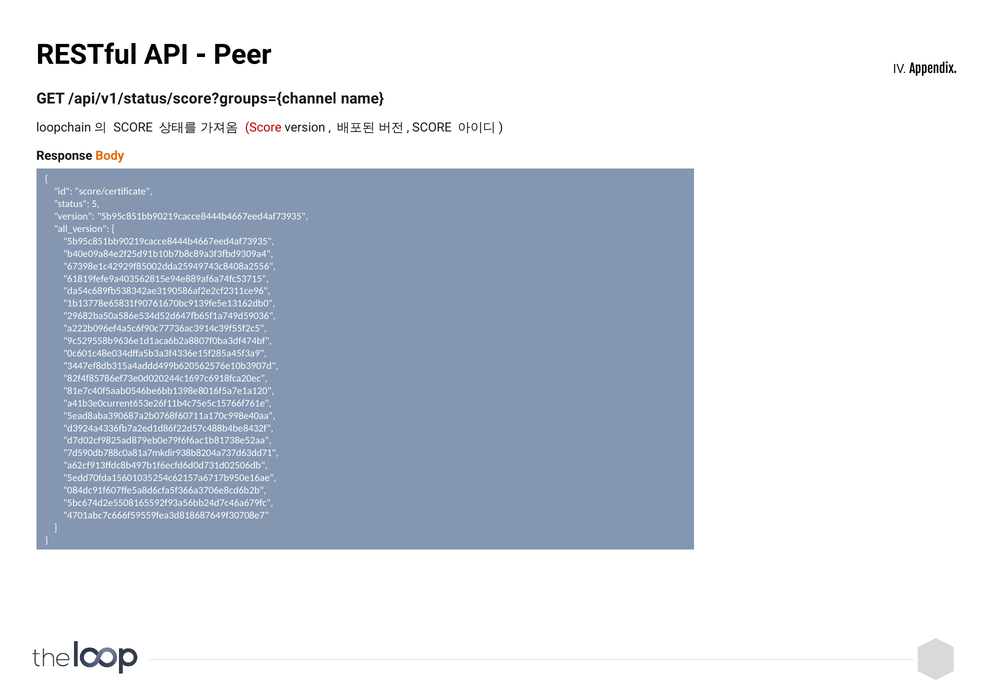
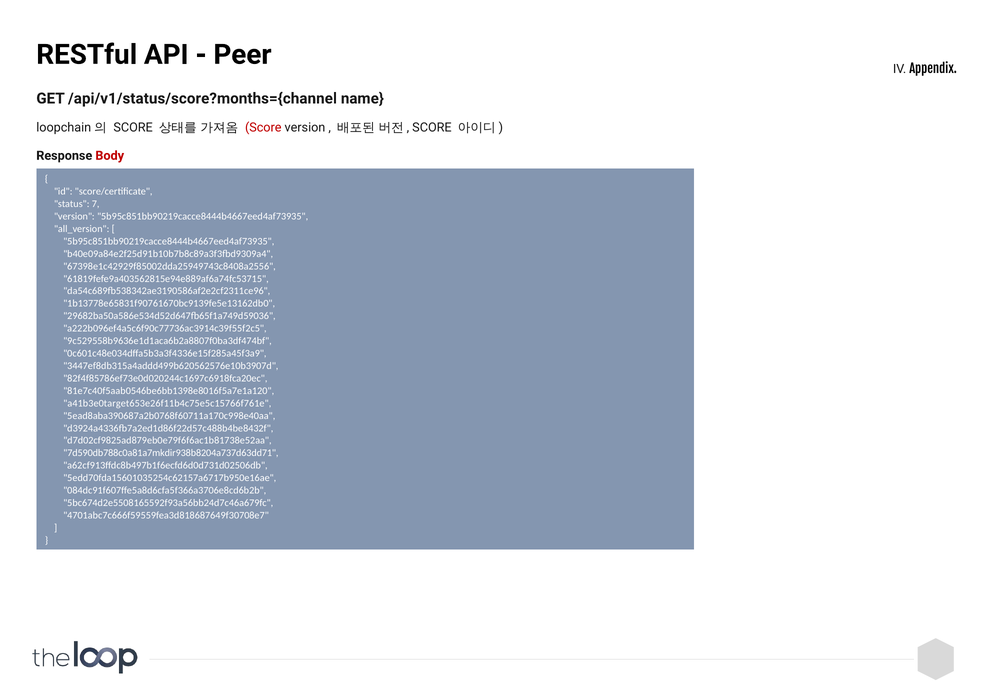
/api/v1/status/score?groups={channel: /api/v1/status/score?groups={channel -> /api/v1/status/score?months={channel (203, 98)
Body colour: orange -> red (110, 156)
5: 5 -> 7 (96, 204)
a41b3e0current653e26f11b4c75e5c15766f761e: a41b3e0current653e26f11b4c75e5c15766f761e -> a41b3e0target653e26f11b4c75e5c15766f761e (167, 403)
